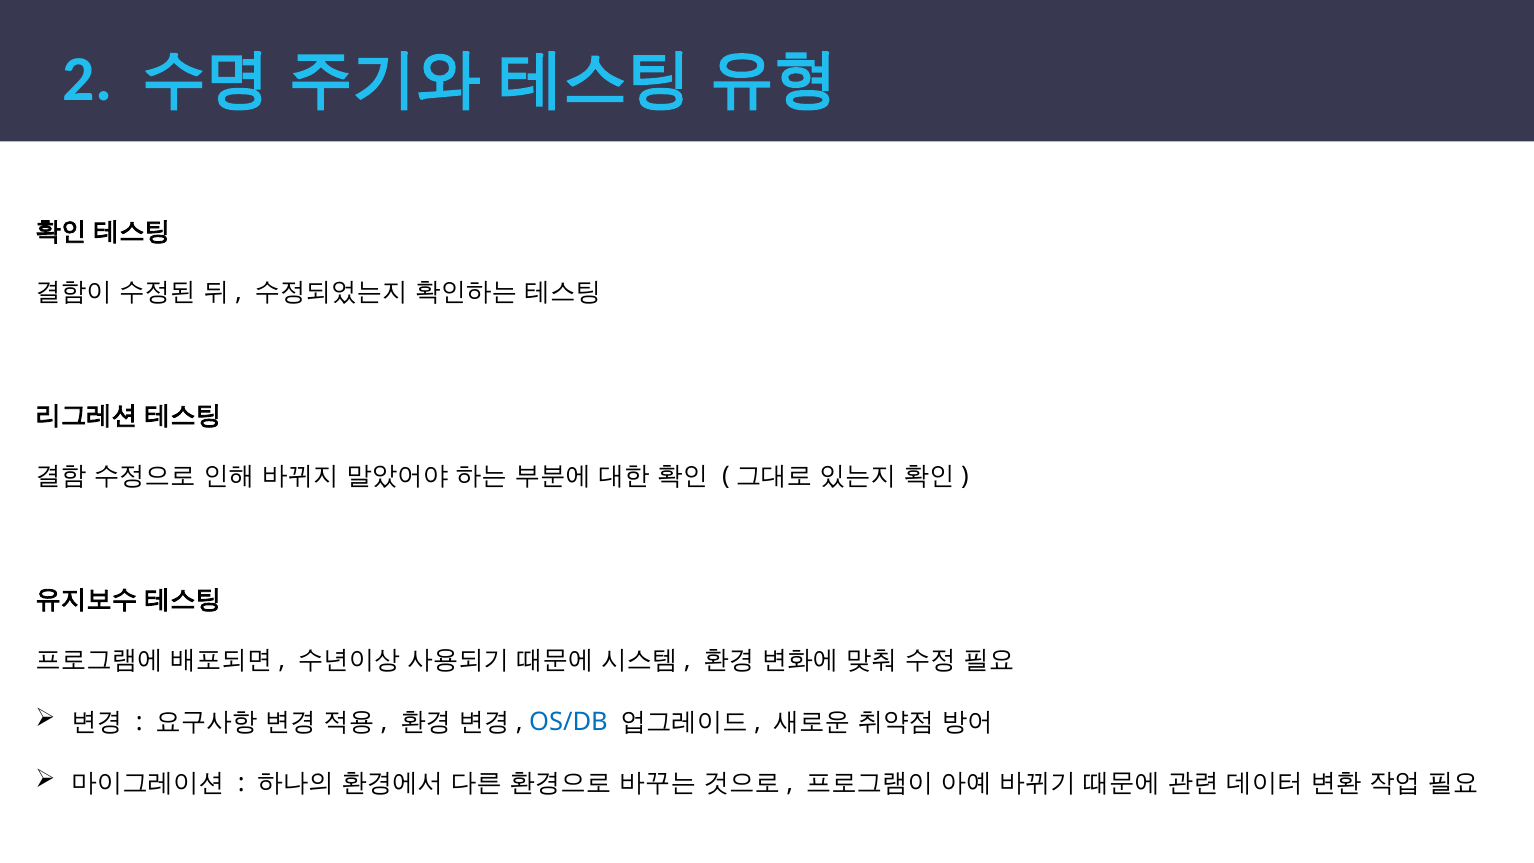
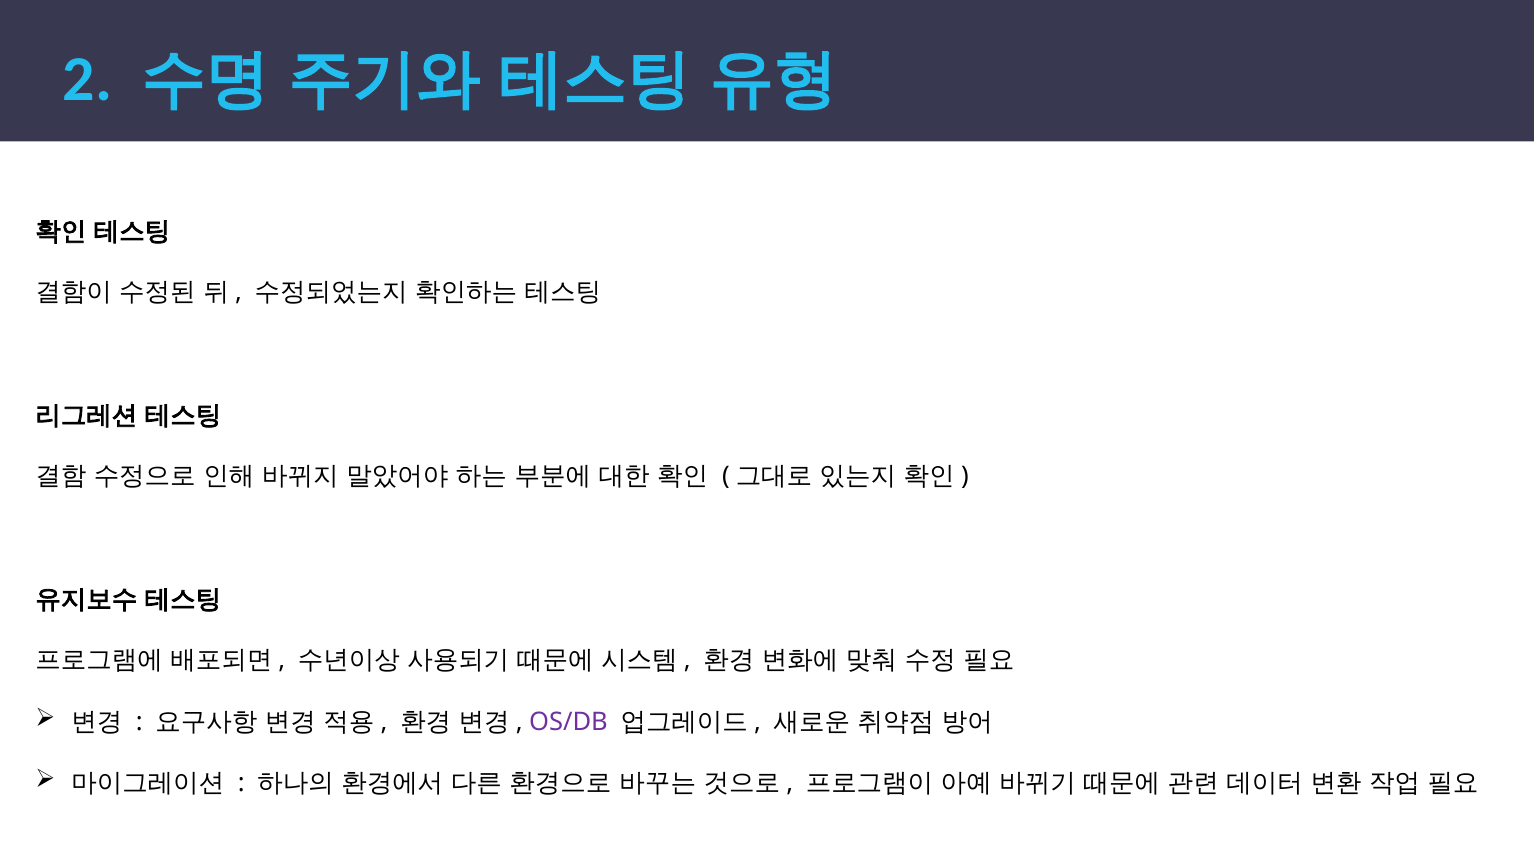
OS/DB colour: blue -> purple (568, 722)
